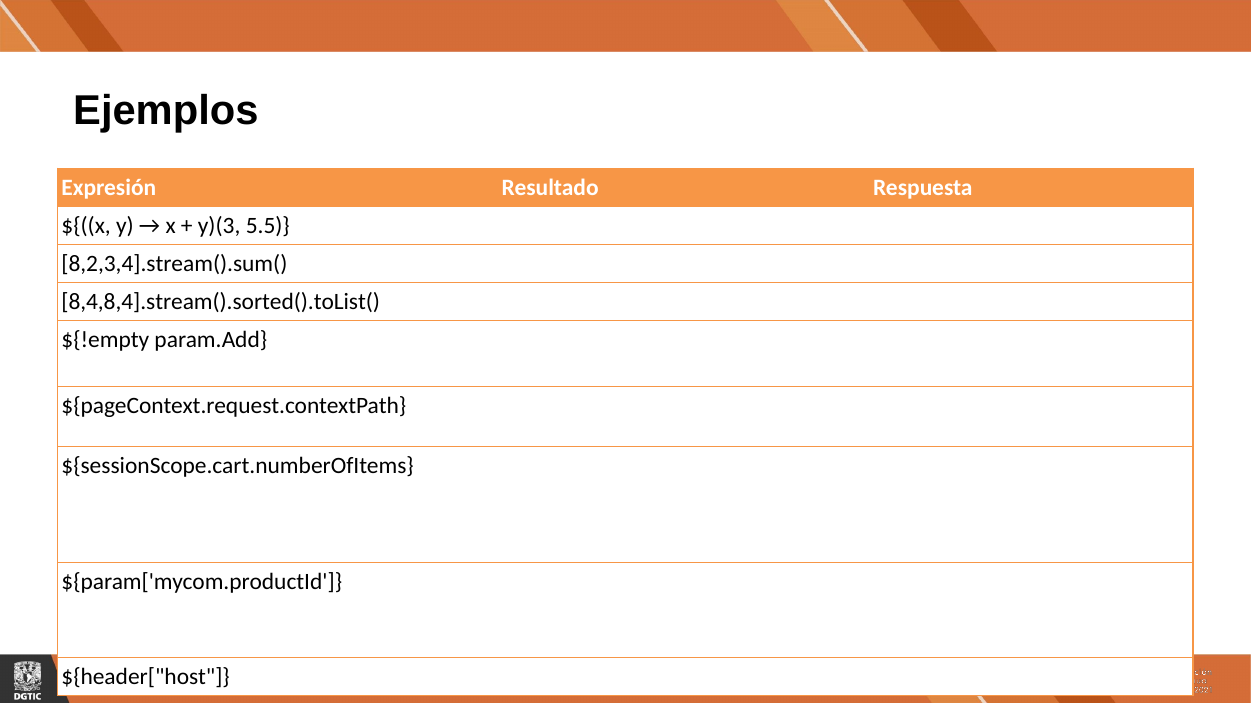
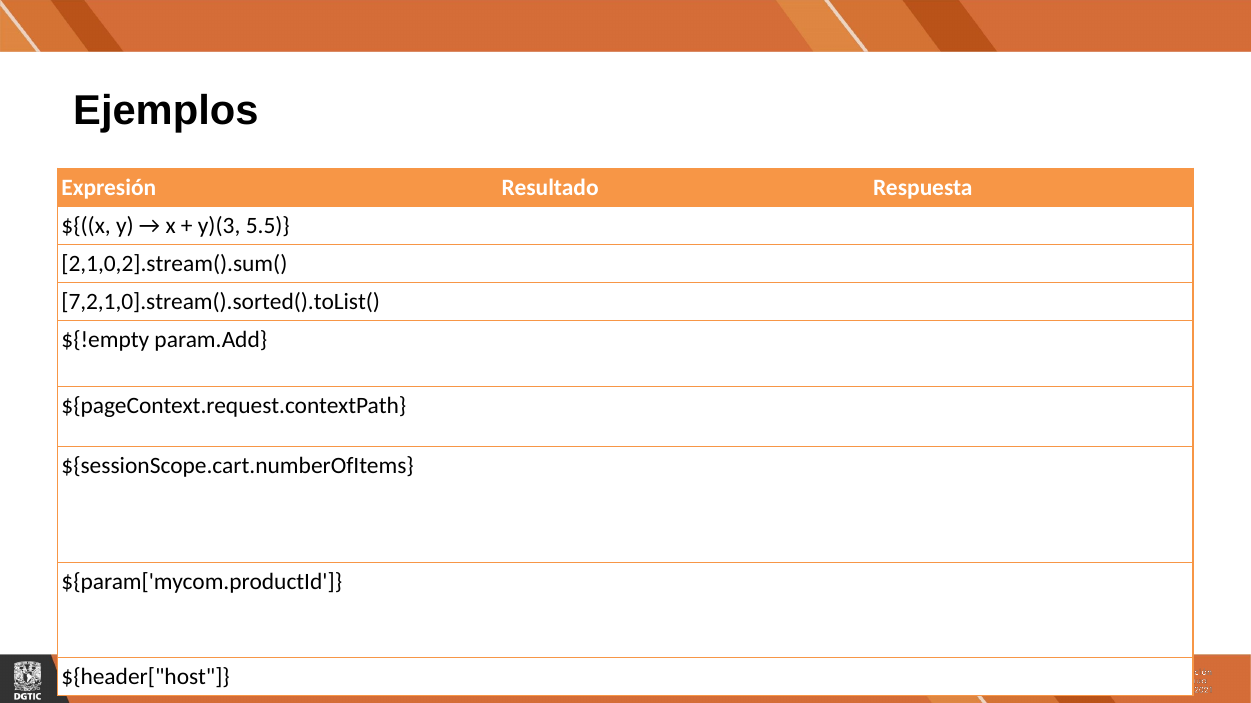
8,2,3,4].stream().sum(: 8,2,3,4].stream().sum( -> 2,1,0,2].stream().sum( (174, 264)
8,4,8,4].stream().sorted().toList(: 8,4,8,4].stream().sorted().toList( -> 7,2,1,0].stream().sorted().toList( (221, 302)
